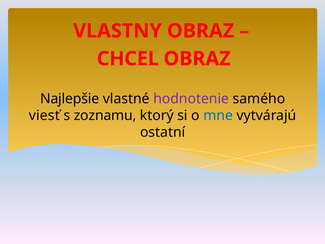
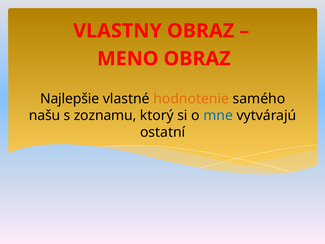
CHCEL: CHCEL -> MENO (128, 59)
hodnotenie colour: purple -> orange (191, 99)
viesť: viesť -> našu (45, 115)
